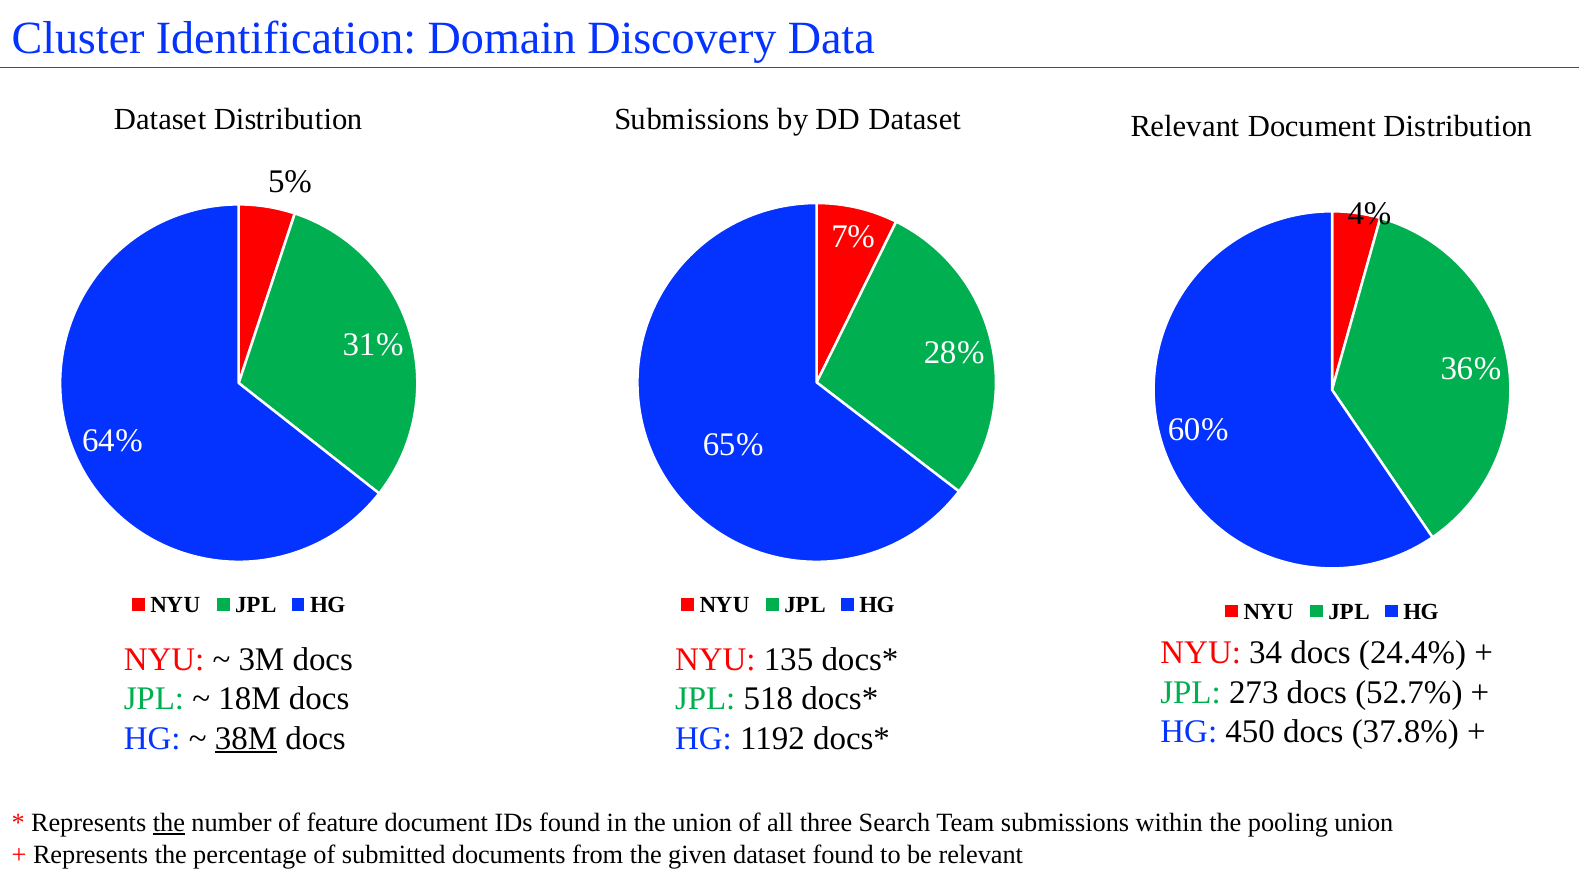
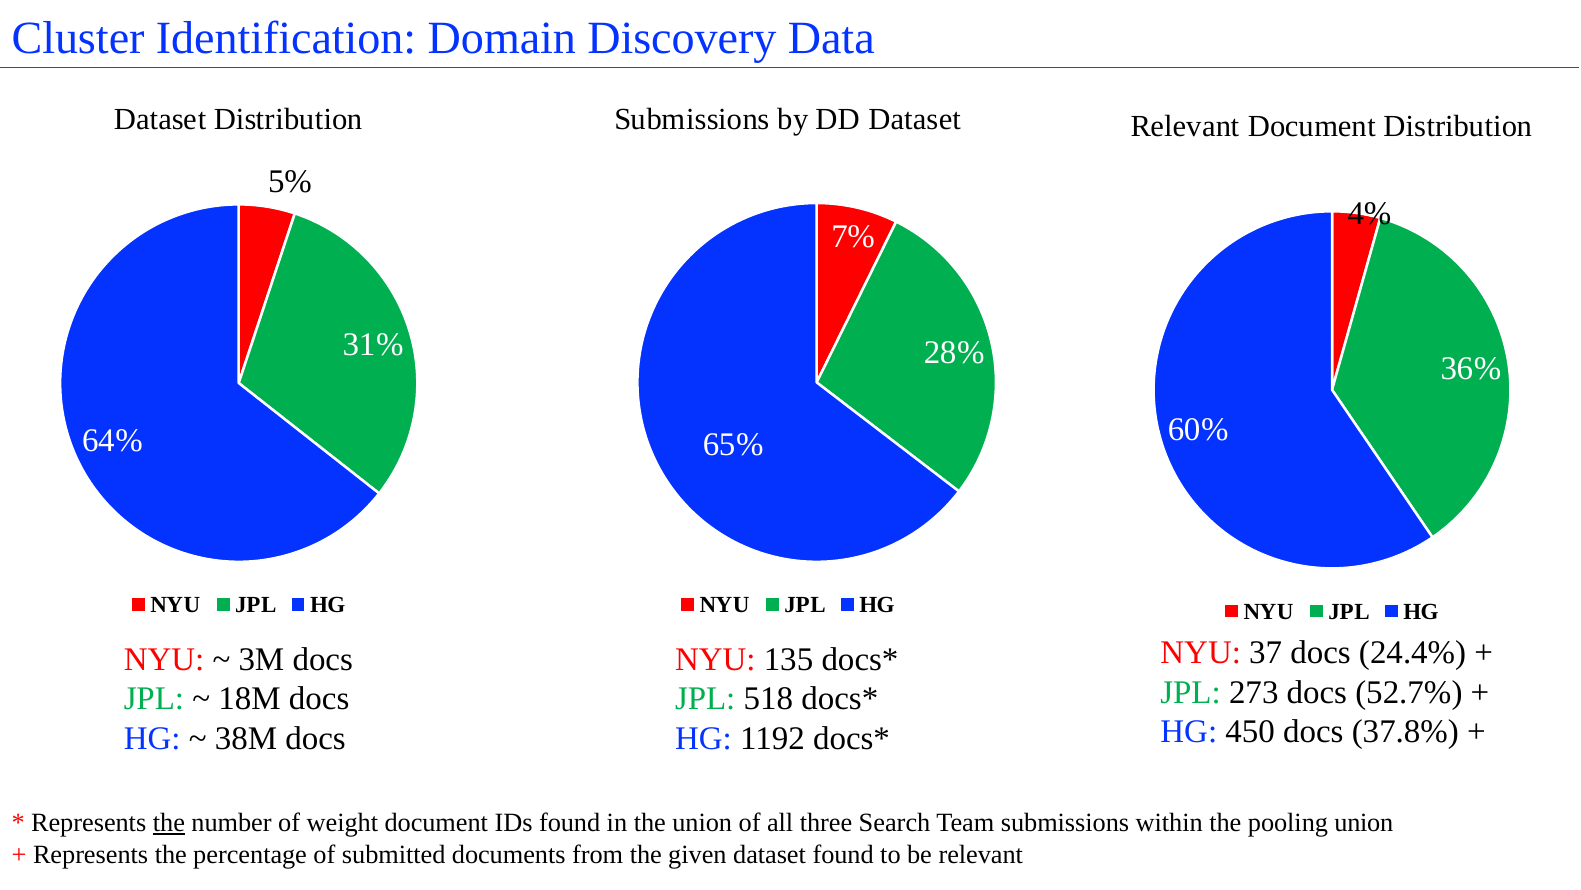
34: 34 -> 37 (1266, 652)
38M underline: present -> none (246, 738)
feature: feature -> weight (342, 822)
